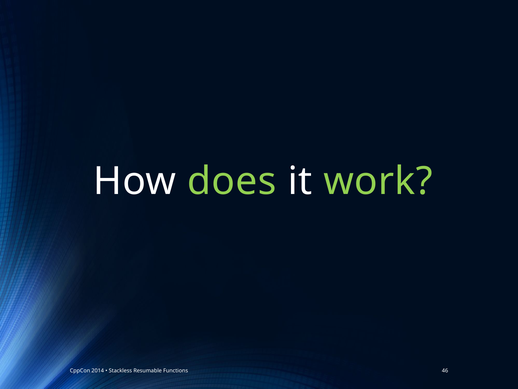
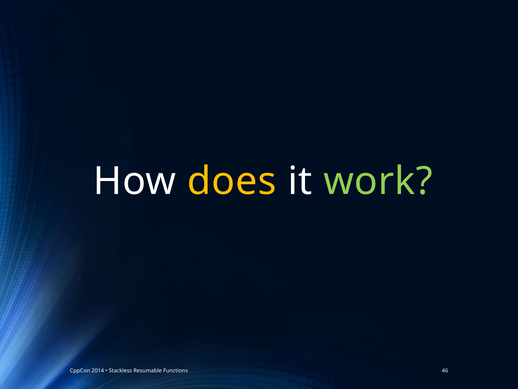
does colour: light green -> yellow (232, 181)
